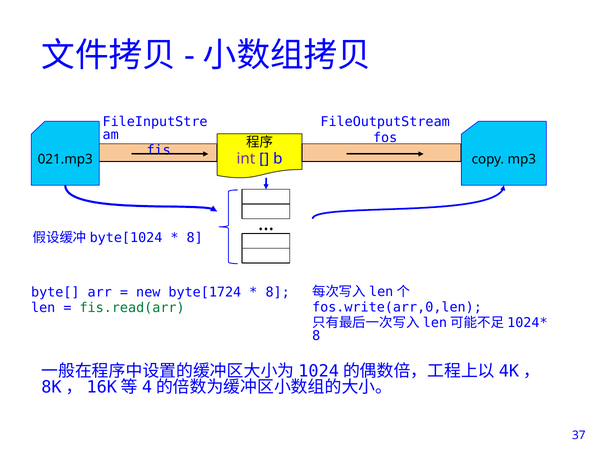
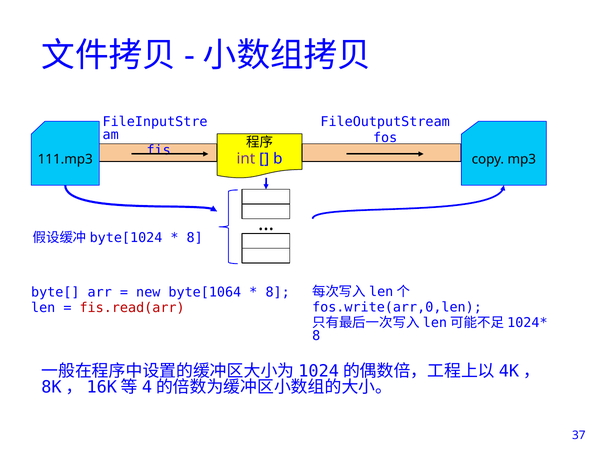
021.mp3: 021.mp3 -> 111.mp3 (65, 159)
byte[1724: byte[1724 -> byte[1064 (205, 292)
fis.read(arr colour: green -> red (132, 307)
